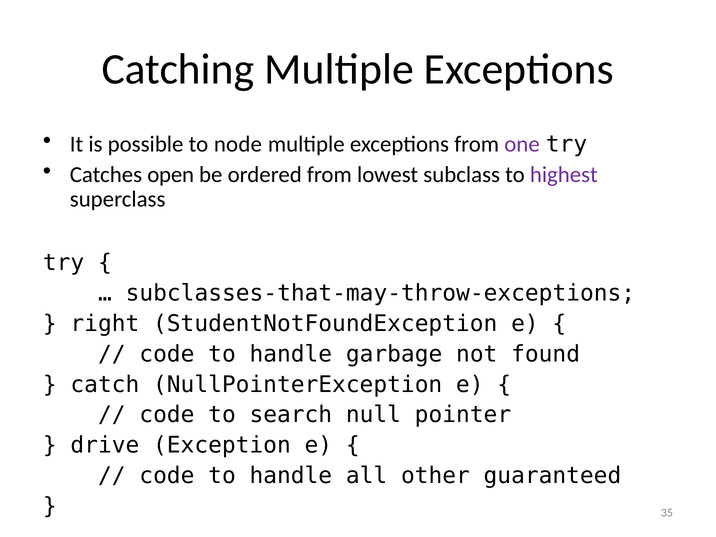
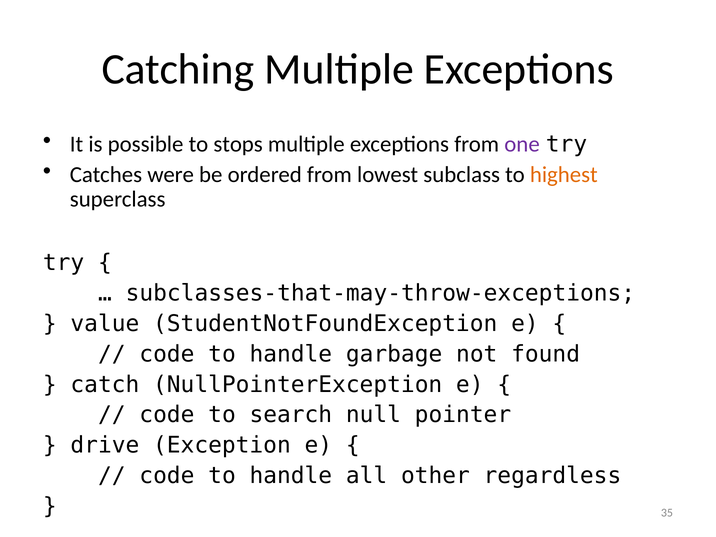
node: node -> stops (238, 144)
open: open -> were (171, 175)
highest colour: purple -> orange (564, 175)
right: right -> value (105, 324)
guaranteed: guaranteed -> regardless (552, 476)
